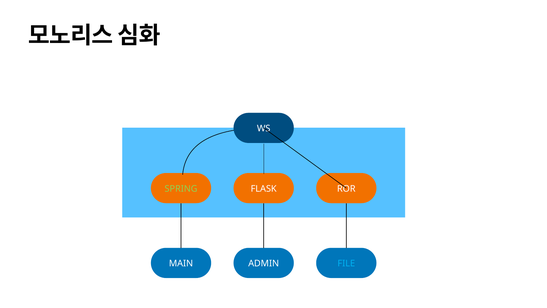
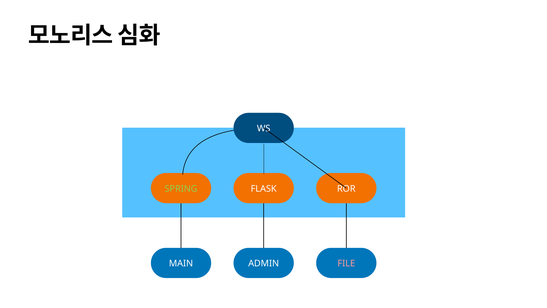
FILE colour: light blue -> pink (346, 263)
